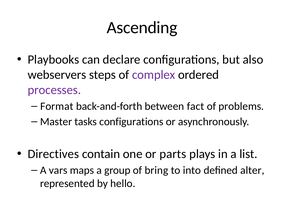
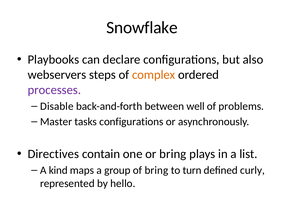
Ascending: Ascending -> Snowflake (142, 27)
complex colour: purple -> orange (154, 75)
Format: Format -> Disable (57, 106)
fact: fact -> well (196, 106)
or parts: parts -> bring (173, 154)
vars: vars -> kind (58, 170)
into: into -> turn (192, 170)
alter: alter -> curly (252, 170)
